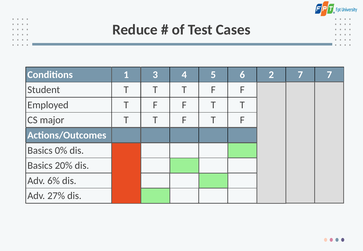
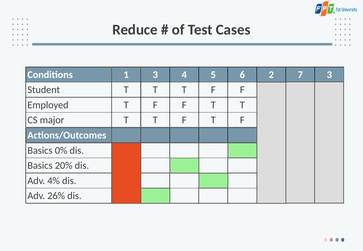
7 7: 7 -> 3 (329, 75)
6%: 6% -> 4% (54, 181)
27%: 27% -> 26% (56, 196)
